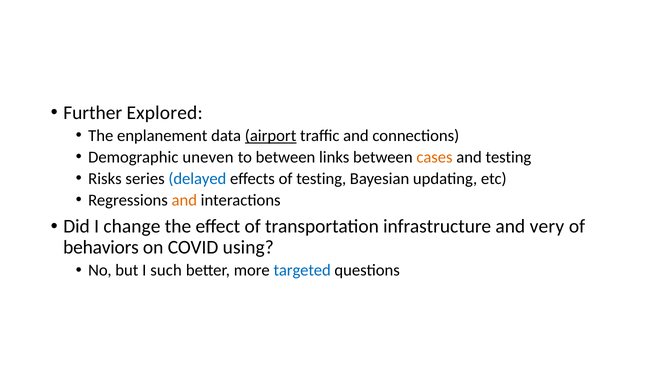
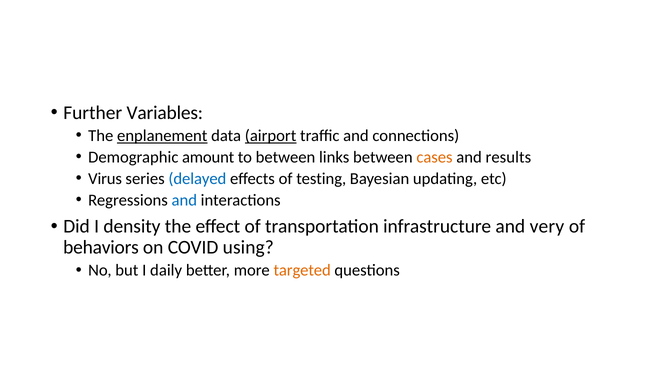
Explored: Explored -> Variables (165, 113)
enplanement underline: none -> present (162, 136)
uneven: uneven -> amount (208, 157)
and testing: testing -> results (508, 157)
Risks: Risks -> Virus (105, 178)
and colour: orange -> blue (184, 200)
change: change -> density (132, 226)
such: such -> daily (166, 270)
targeted colour: blue -> orange (302, 270)
